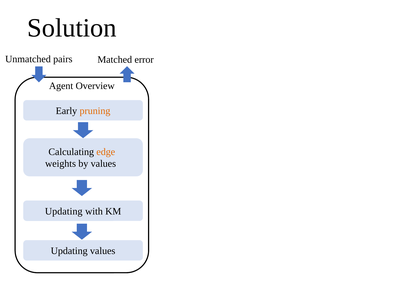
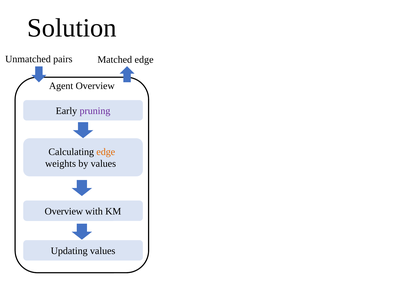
Matched error: error -> edge (144, 60)
pruning colour: orange -> purple (95, 111)
Updating: Updating -> Overview (64, 211)
